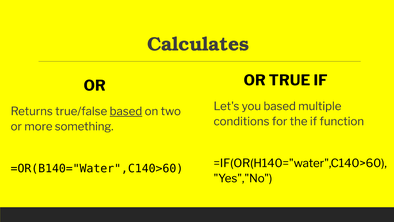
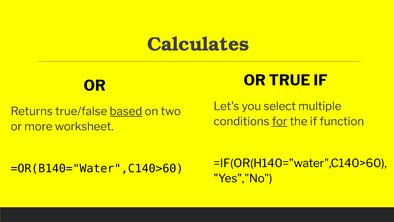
you based: based -> select (280, 106)
for underline: none -> present (280, 121)
something: something -> worksheet (84, 126)
